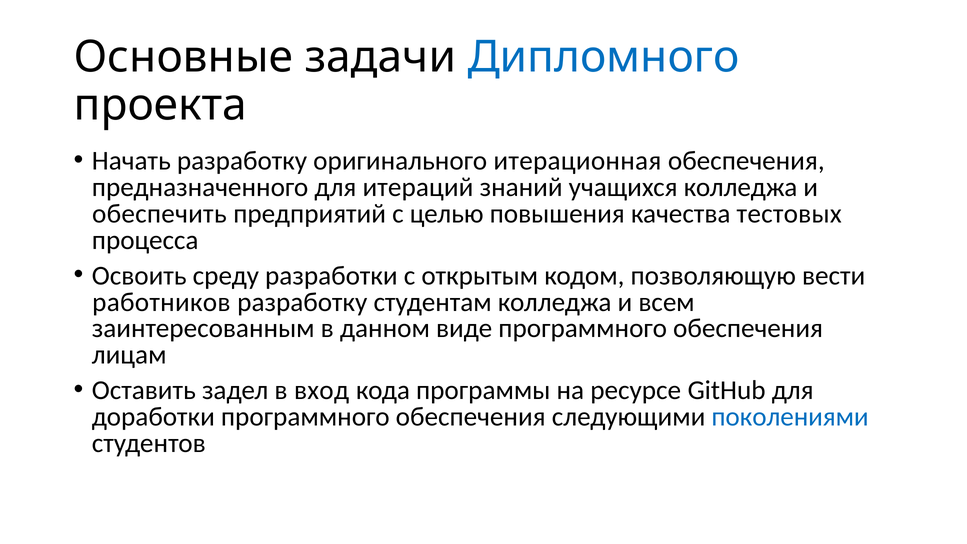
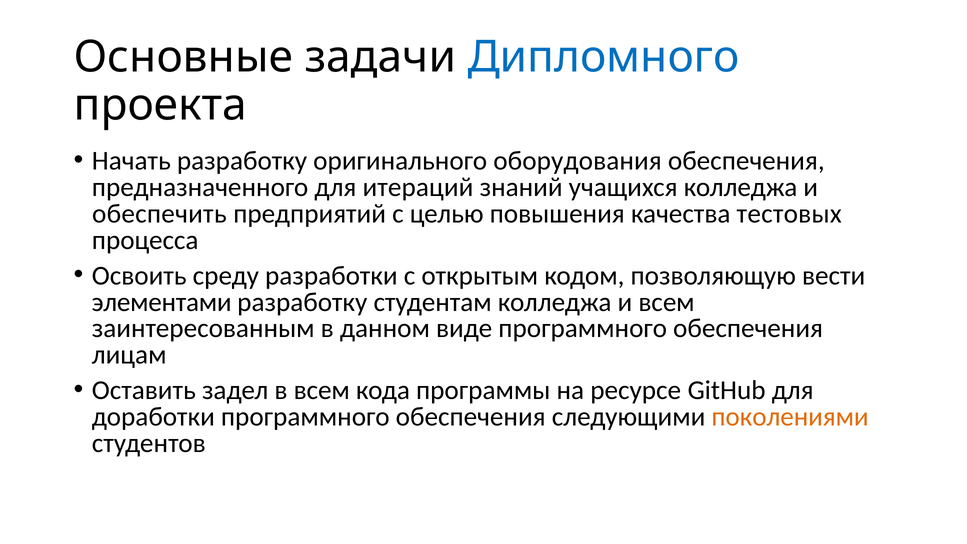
итерационная: итерационная -> оборудования (577, 161)
работников: работников -> элементами (162, 302)
в вход: вход -> всем (322, 390)
поколениями colour: blue -> orange (790, 417)
